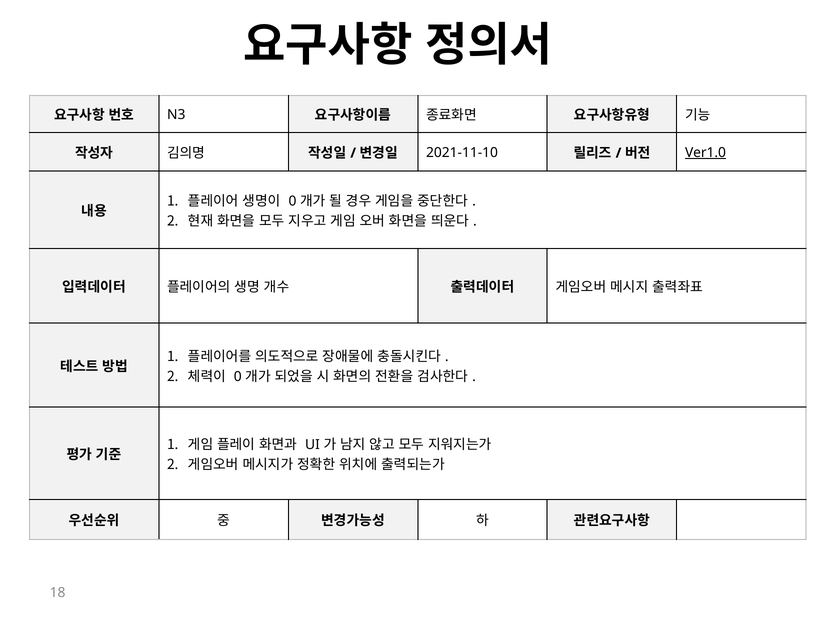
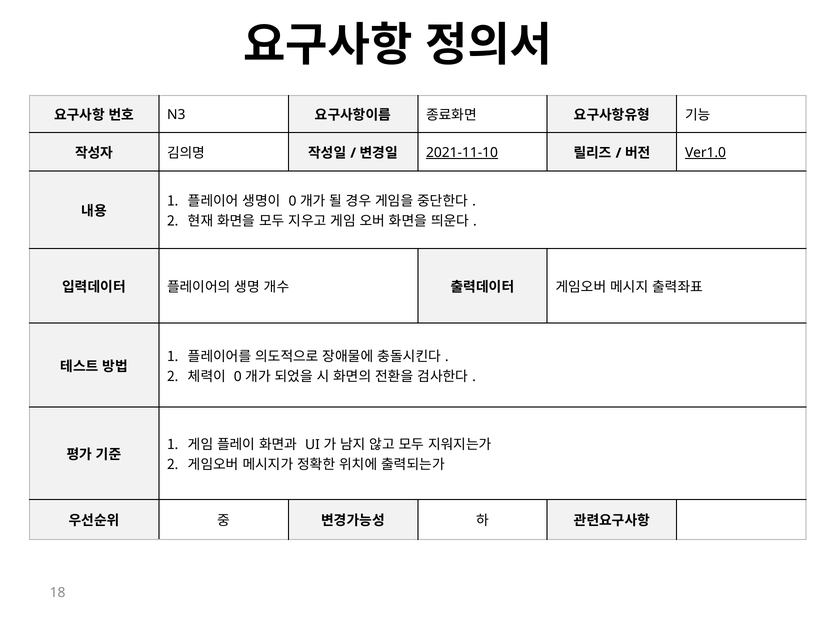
2021-11-10 underline: none -> present (462, 152)
